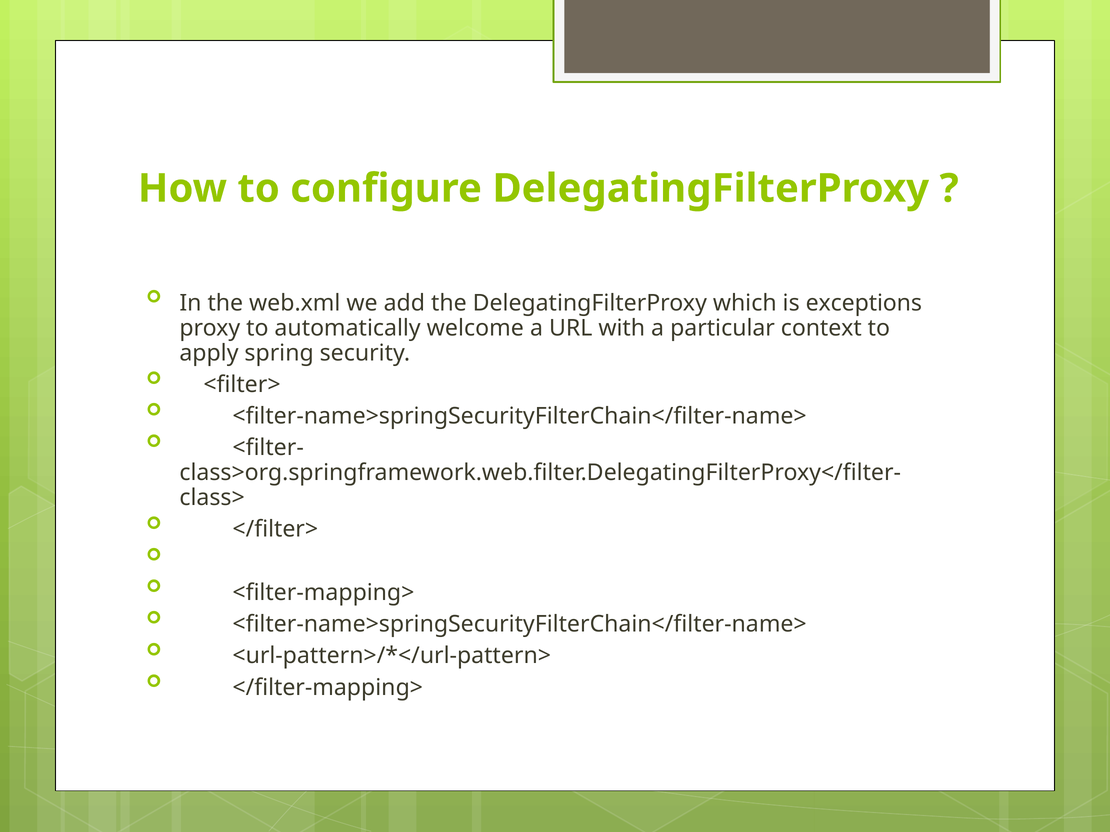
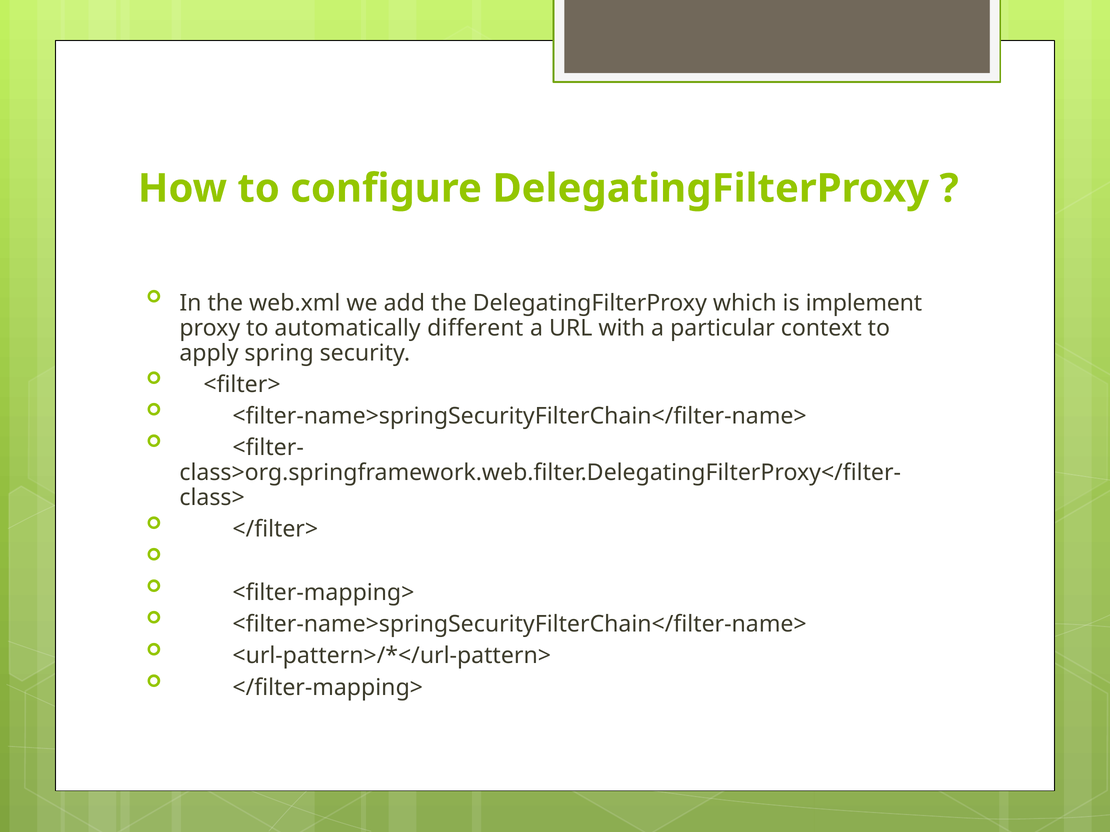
exceptions: exceptions -> implement (864, 303)
welcome: welcome -> different (475, 328)
